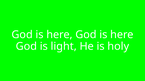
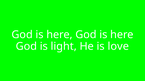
holy: holy -> love (118, 47)
